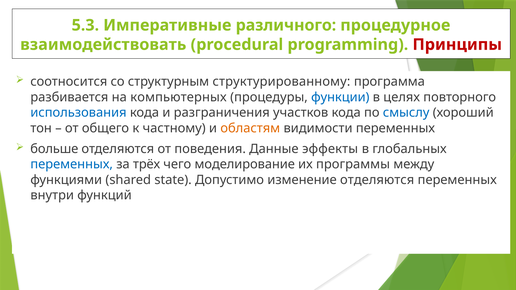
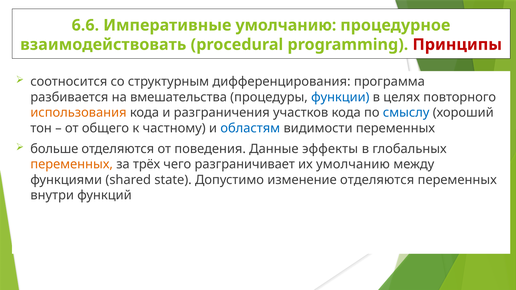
5.3: 5.3 -> 6.6 (85, 25)
Императивные различного: различного -> умолчанию (286, 25)
структурированному: структурированному -> дифференцирования (282, 82)
компьютерных: компьютерных -> вмешательства (179, 97)
использования colour: blue -> orange (78, 113)
областям colour: orange -> blue (250, 128)
переменных colour: blue -> orange (72, 165)
моделирование: моделирование -> разграничивает (245, 165)
их программы: программы -> умолчанию (353, 165)
